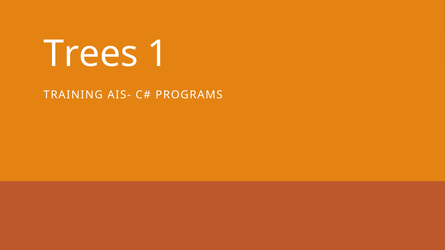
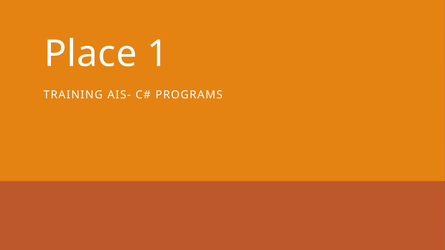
Trees: Trees -> Place (91, 54)
